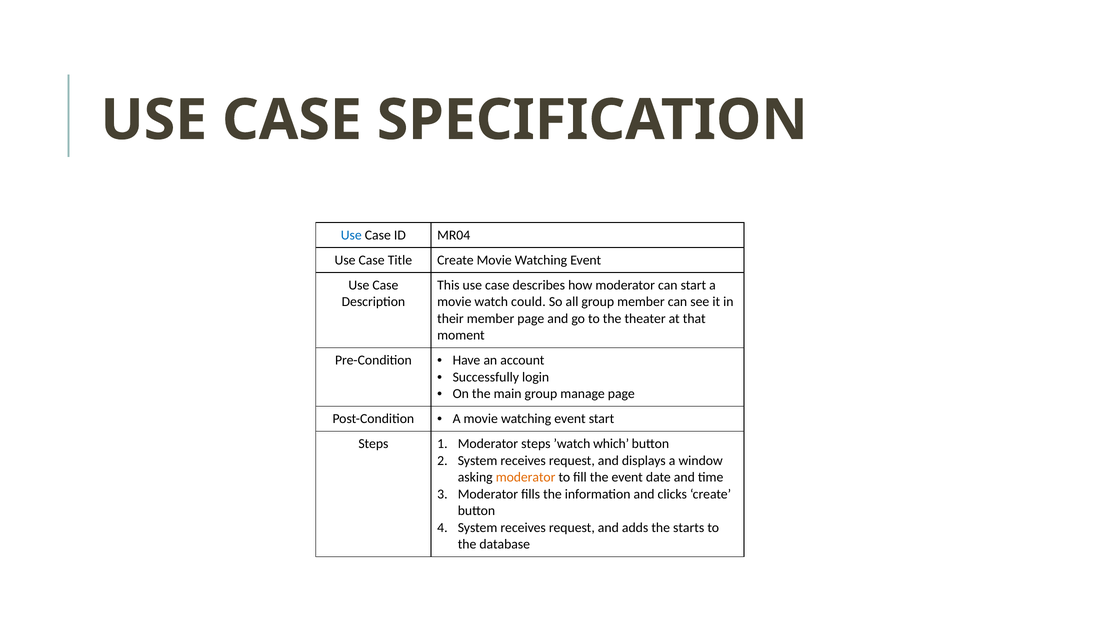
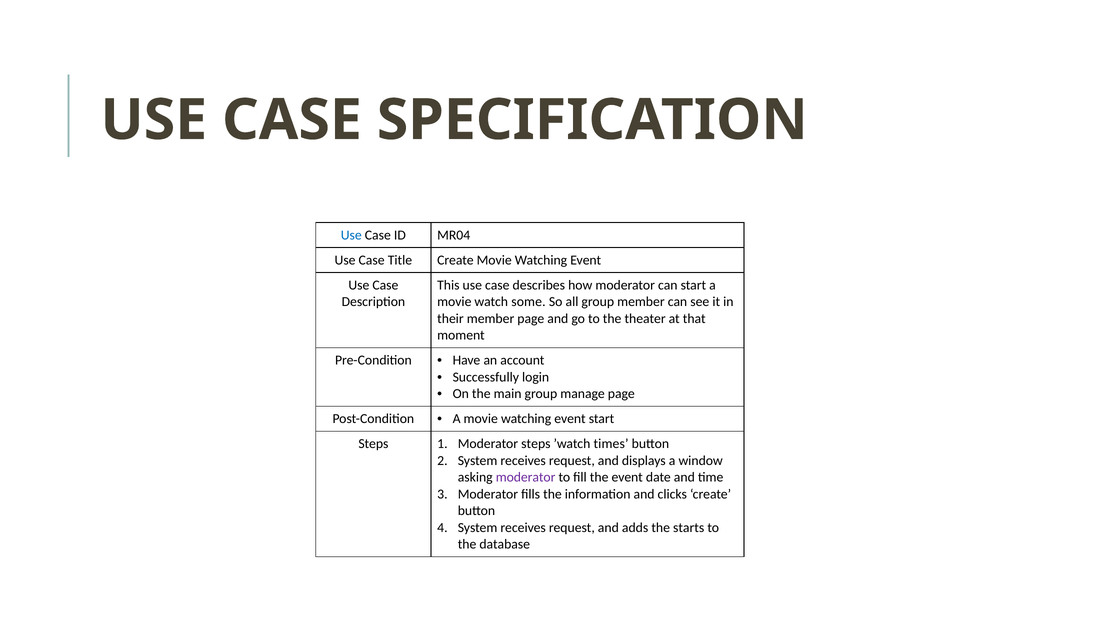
could: could -> some (528, 302)
which: which -> times (611, 444)
moderator colour: orange -> purple (526, 477)
